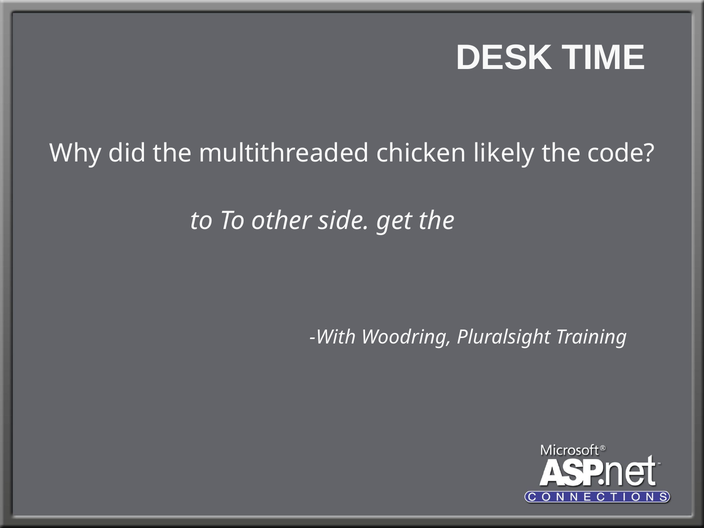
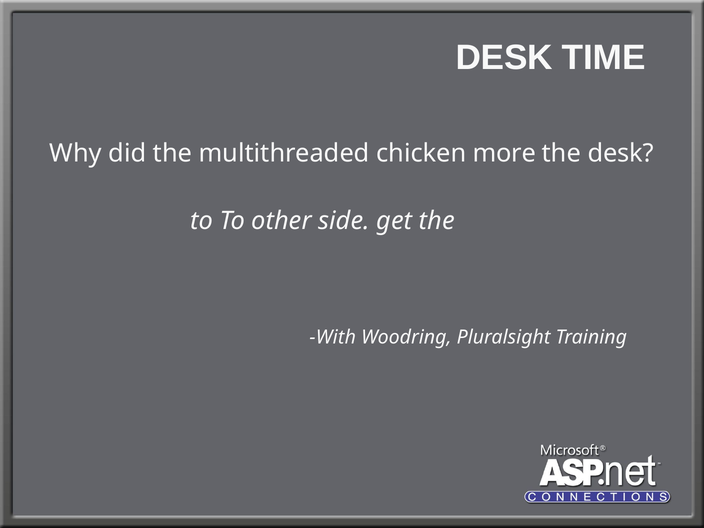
likely: likely -> more (504, 153)
the code: code -> desk (621, 153)
